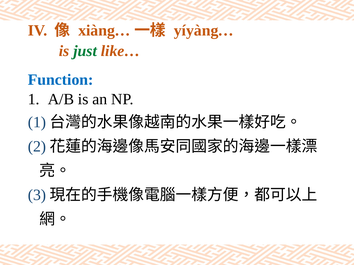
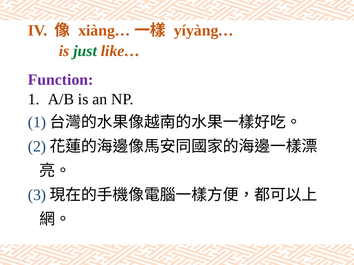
Function colour: blue -> purple (61, 80)
